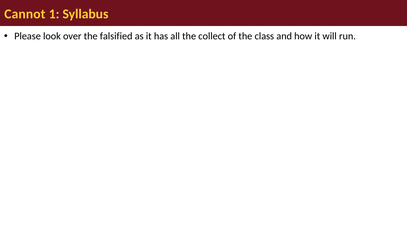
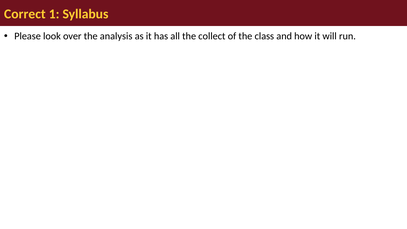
Cannot: Cannot -> Correct (25, 14)
falsified: falsified -> analysis (116, 36)
